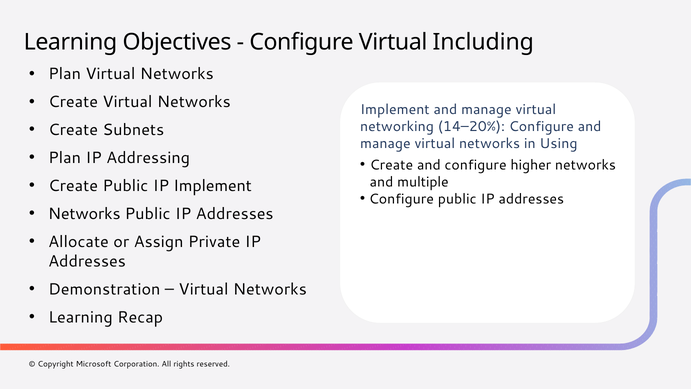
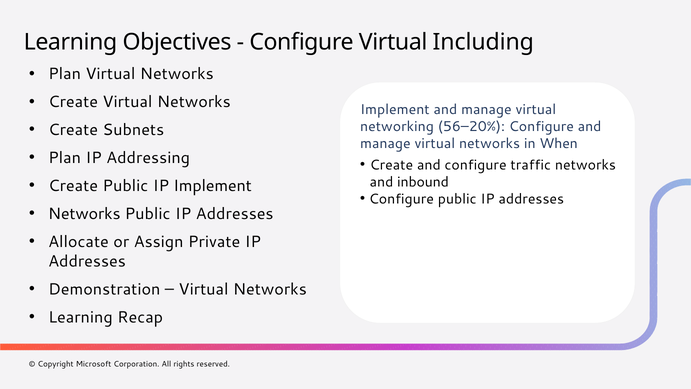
14–20%: 14–20% -> 56–20% (471, 127)
Using: Using -> When (559, 144)
higher: higher -> traffic (531, 165)
multiple: multiple -> inbound (423, 182)
